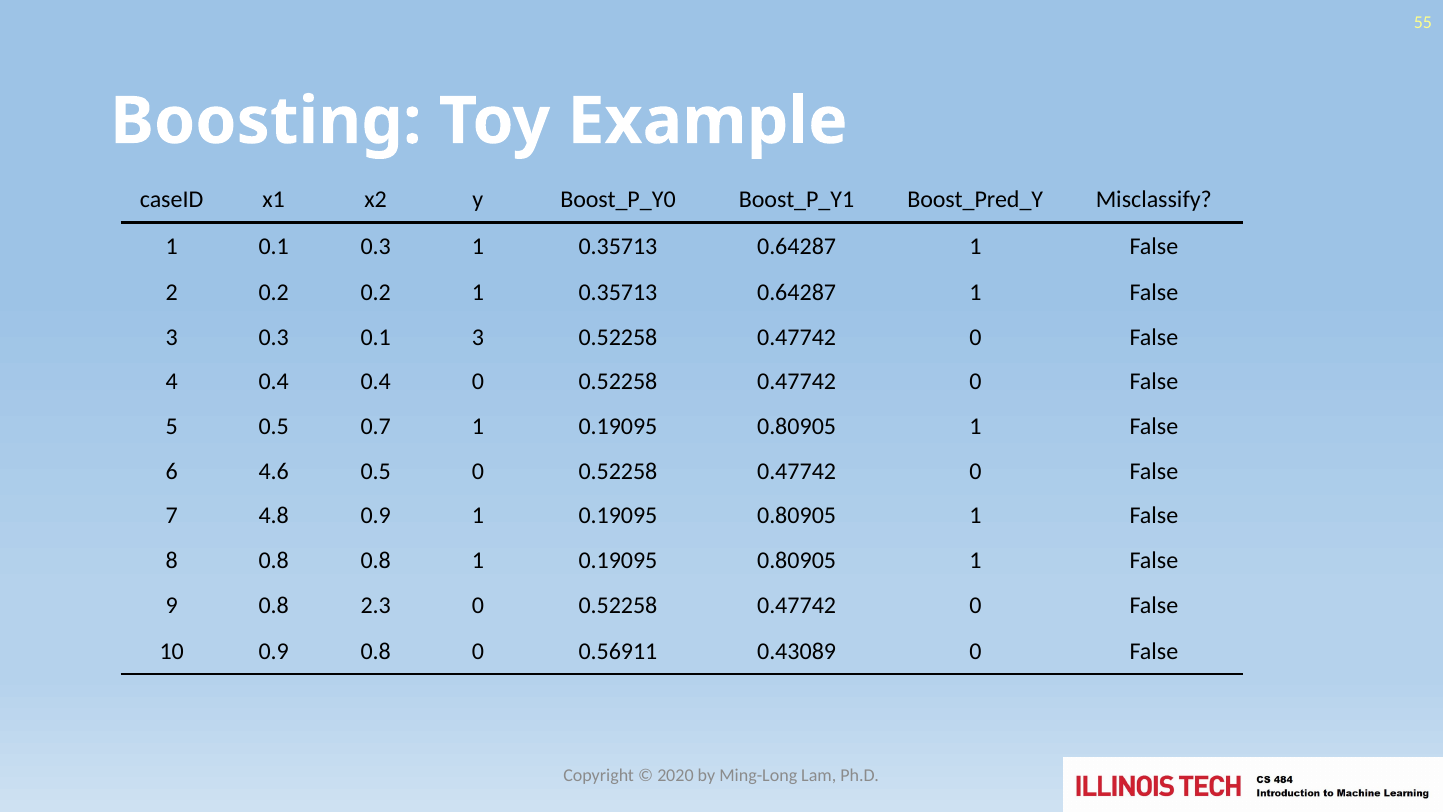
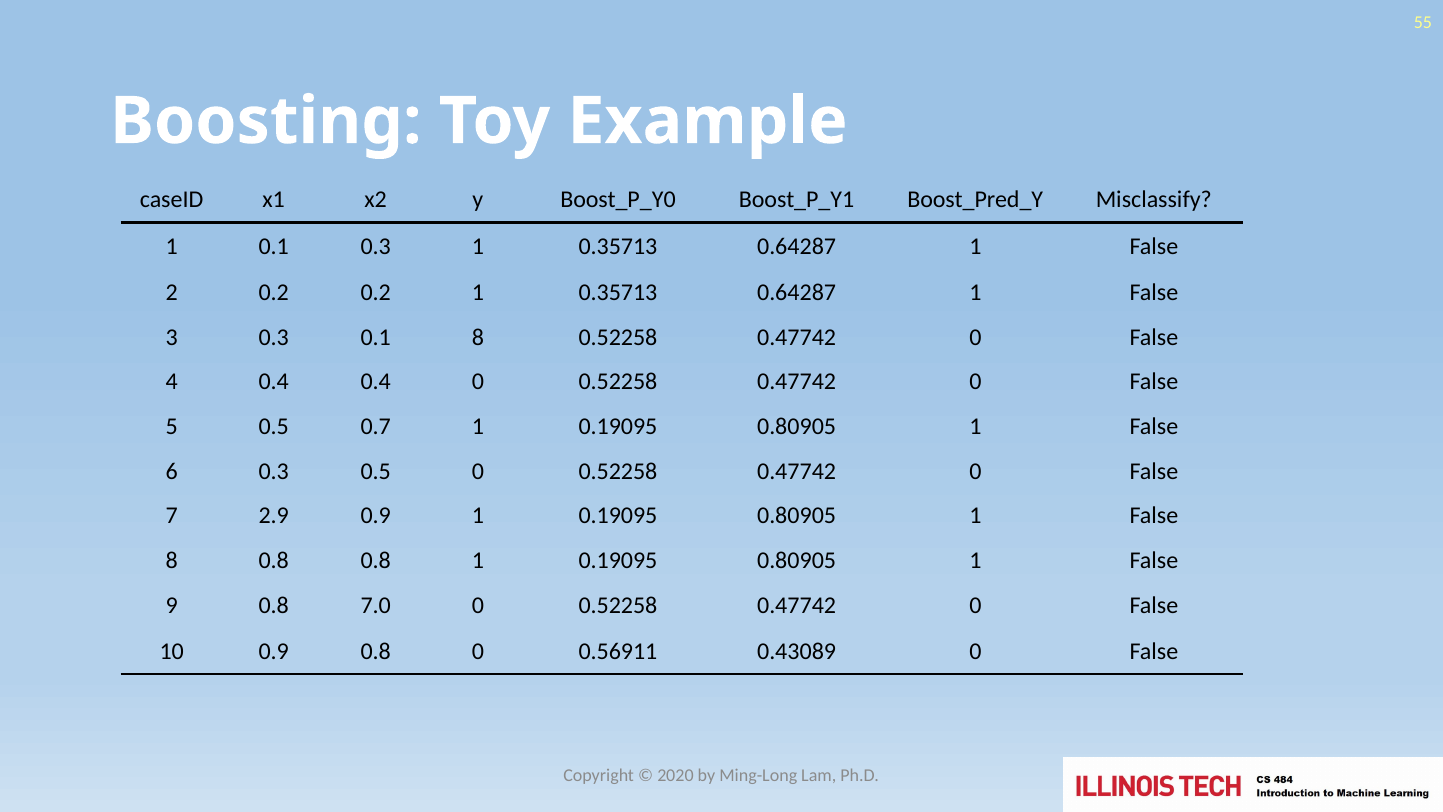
0.1 3: 3 -> 8 (478, 337)
6 4.6: 4.6 -> 0.3 (274, 471)
4.8: 4.8 -> 2.9 (274, 516)
2.3: 2.3 -> 7.0 (376, 605)
